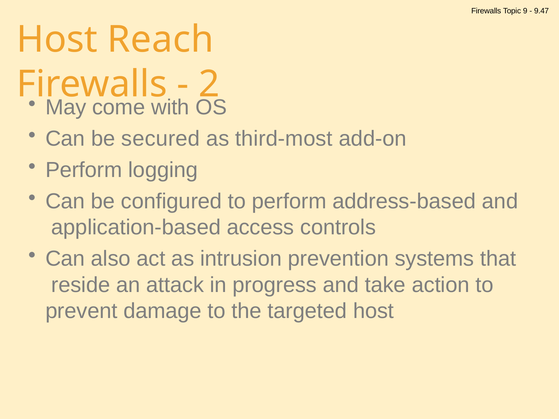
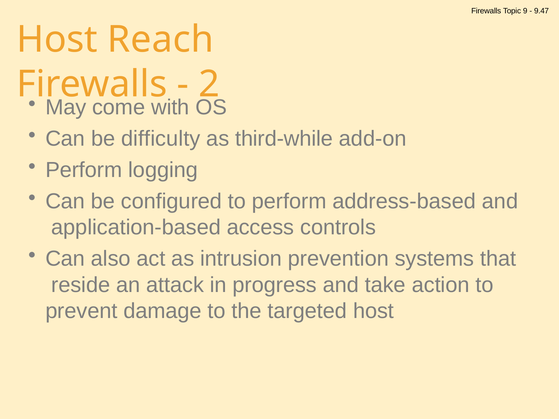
secured: secured -> difficulty (161, 139)
third-most: third-most -> third-while (284, 139)
